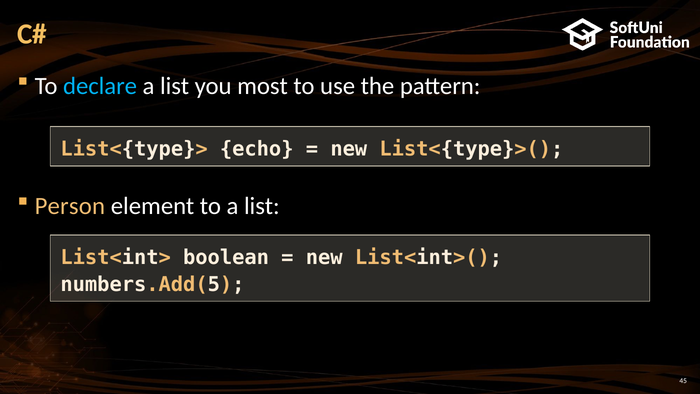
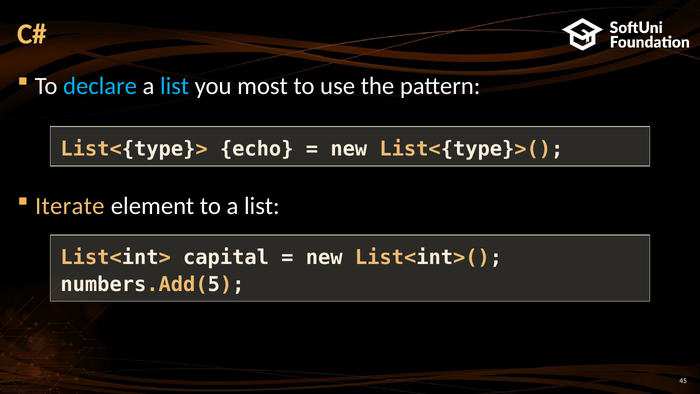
list colour: white -> light blue (175, 86)
Person: Person -> Iterate (70, 206)
boolean: boolean -> capital (226, 257)
